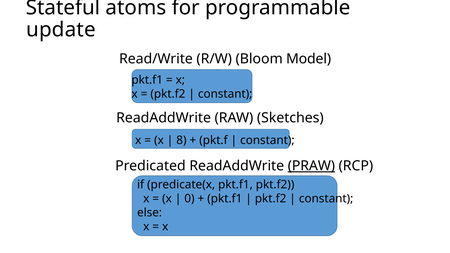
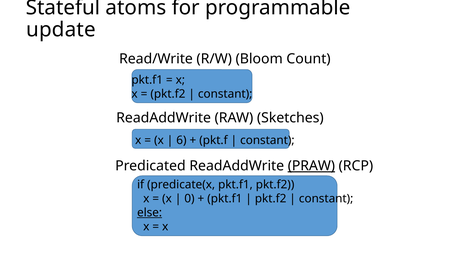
Model: Model -> Count (308, 59)
8: 8 -> 6 (181, 140)
else underline: none -> present (150, 213)
